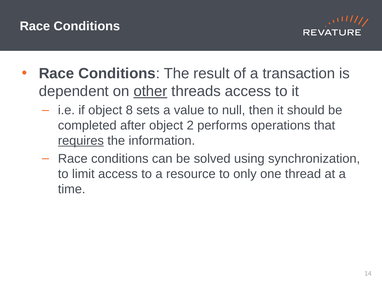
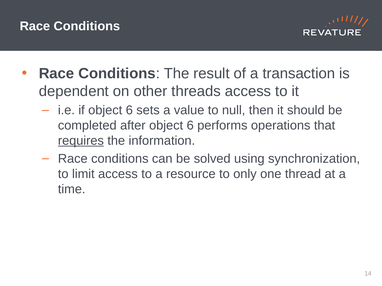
other underline: present -> none (150, 92)
if object 8: 8 -> 6 (129, 110)
after object 2: 2 -> 6 (190, 126)
